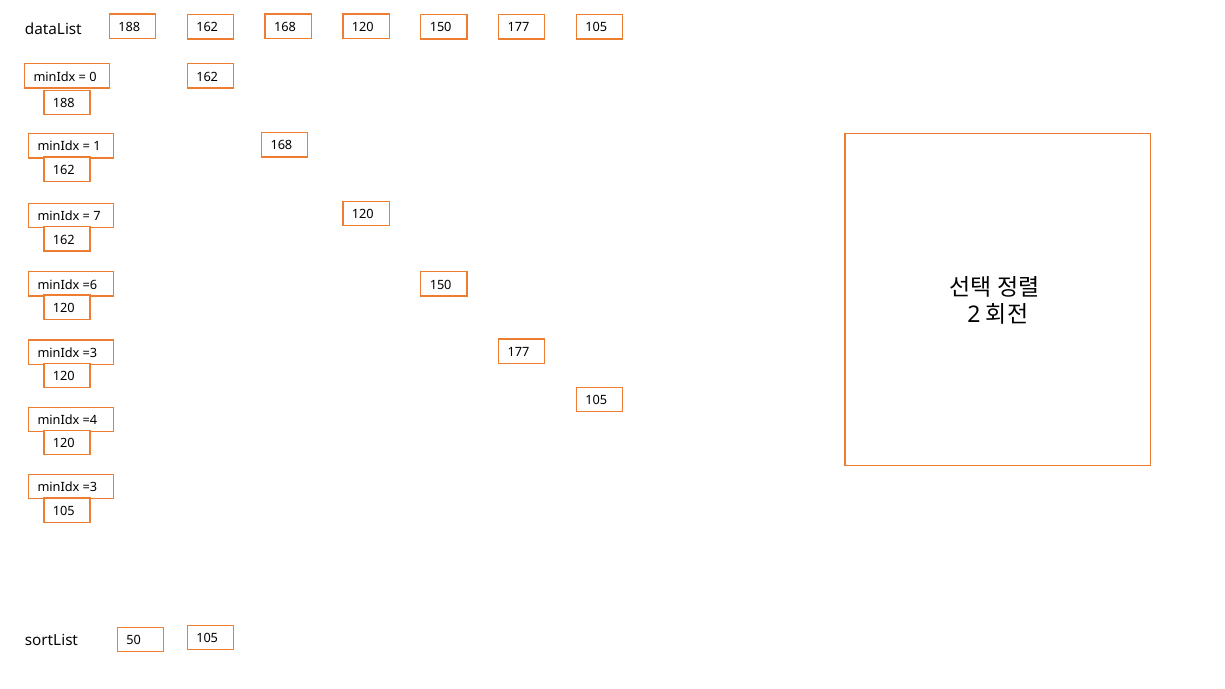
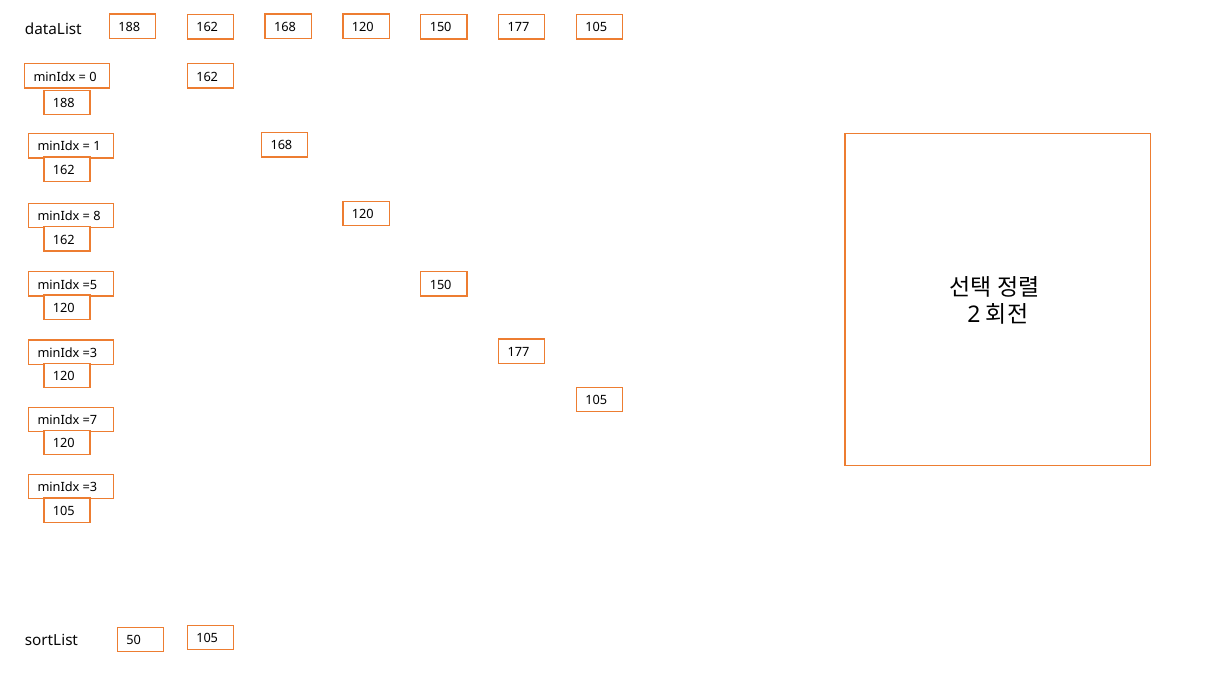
7: 7 -> 8 (97, 217)
=6: =6 -> =5 (90, 285)
=4: =4 -> =7 (90, 420)
